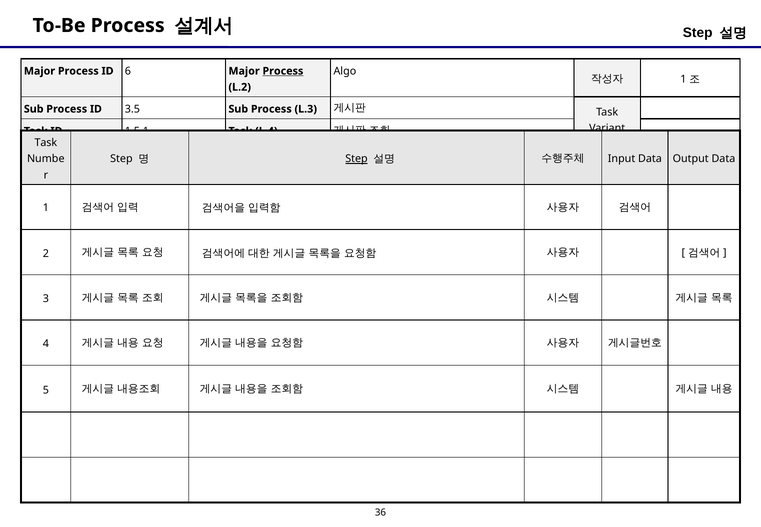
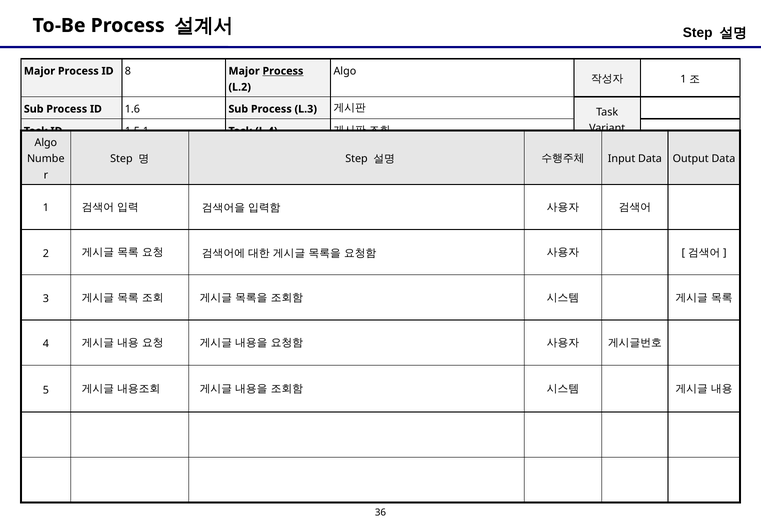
6: 6 -> 8 (128, 71)
3.5: 3.5 -> 1.6 (132, 109)
Task: Task -> Algo (46, 143)
Step underline: present -> none (357, 159)
